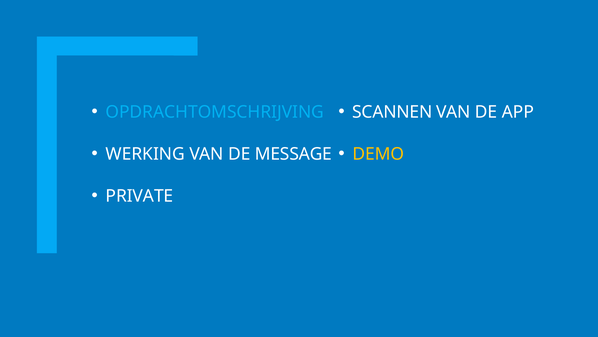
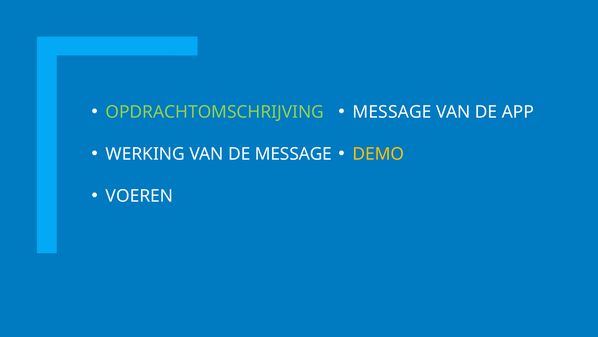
OPDRACHTOMSCHRIJVING colour: light blue -> light green (215, 112)
SCANNEN: SCANNEN -> MESSAGE (392, 112)
PRIVATE: PRIVATE -> VOEREN (139, 196)
